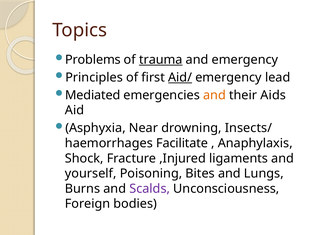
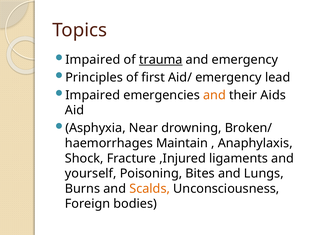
Problems: Problems -> Impaired (93, 60)
Aid/ underline: present -> none (180, 78)
Mediated: Mediated -> Impaired (93, 95)
Insects/: Insects/ -> Broken/ (248, 128)
Facilitate: Facilitate -> Maintain (182, 144)
Scalds colour: purple -> orange (150, 189)
